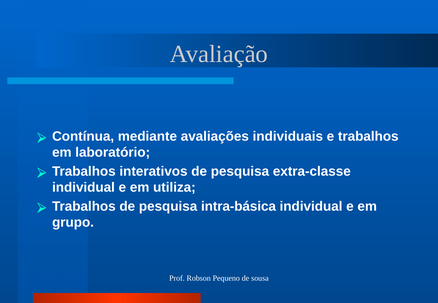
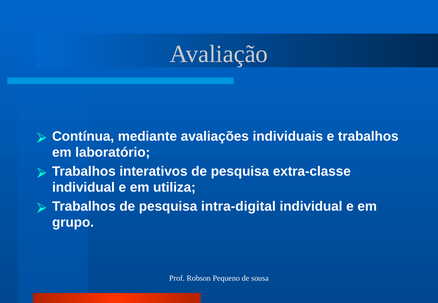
intra-básica: intra-básica -> intra-digital (238, 206)
